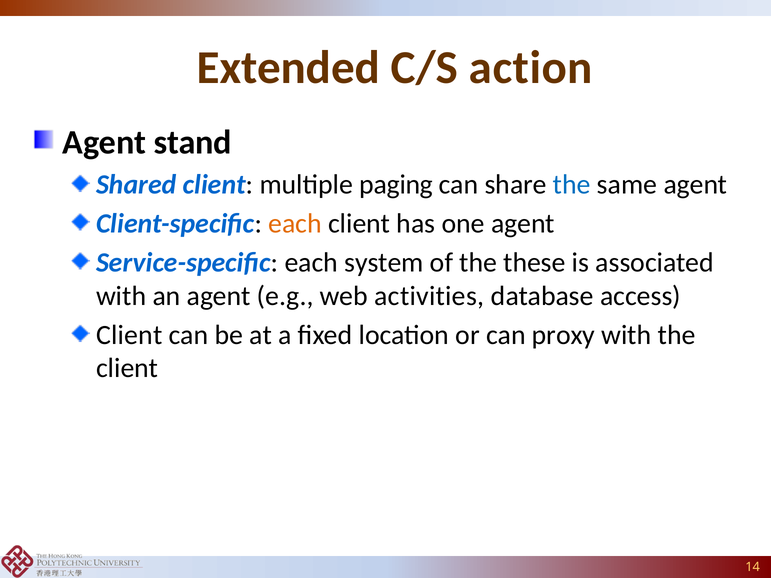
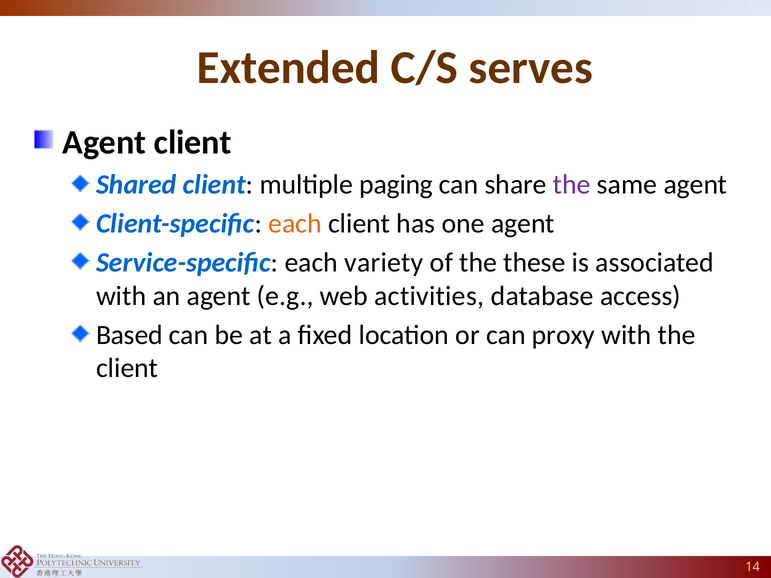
action: action -> serves (531, 68)
Agent stand: stand -> client (193, 142)
the colour: blue -> purple (572, 185)
system: system -> variety (384, 263)
Client: Client -> Based (129, 335)
